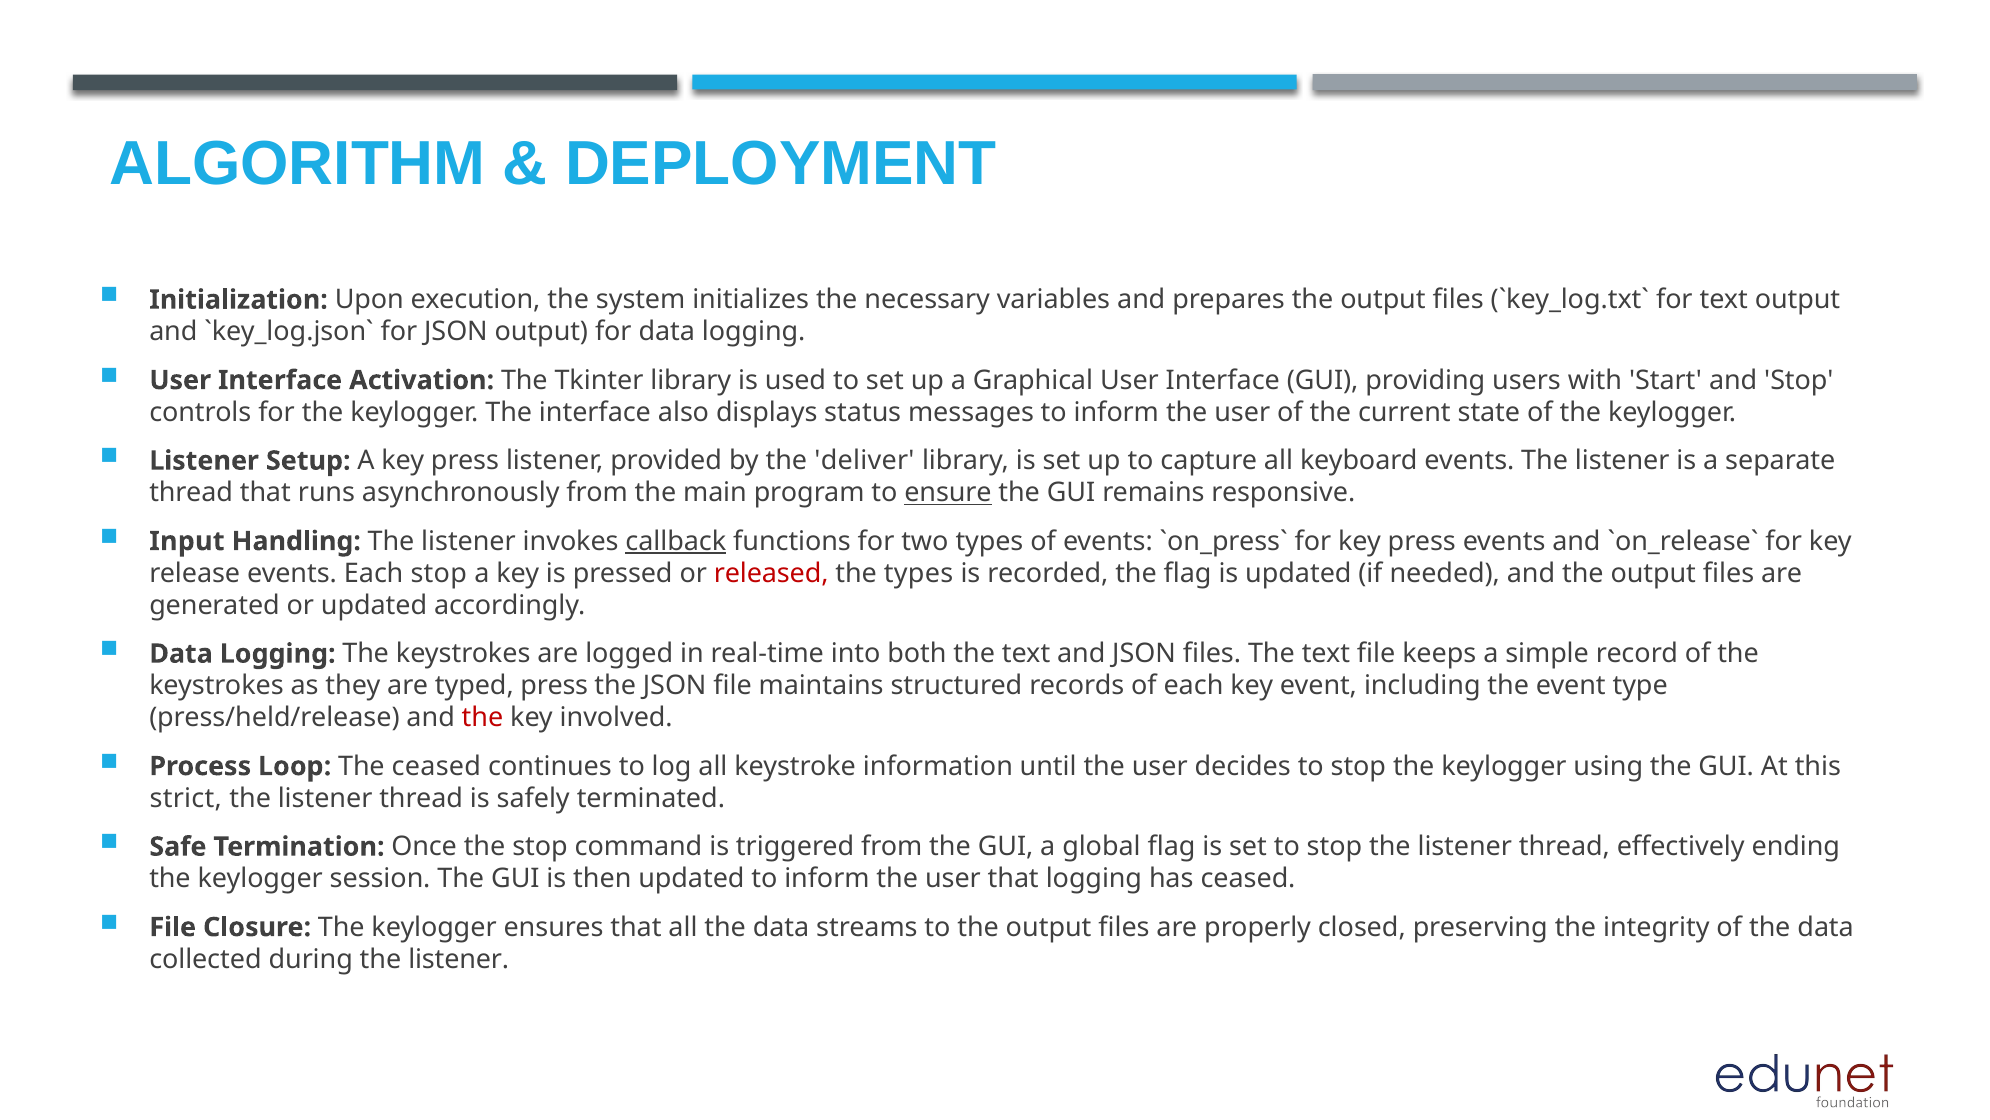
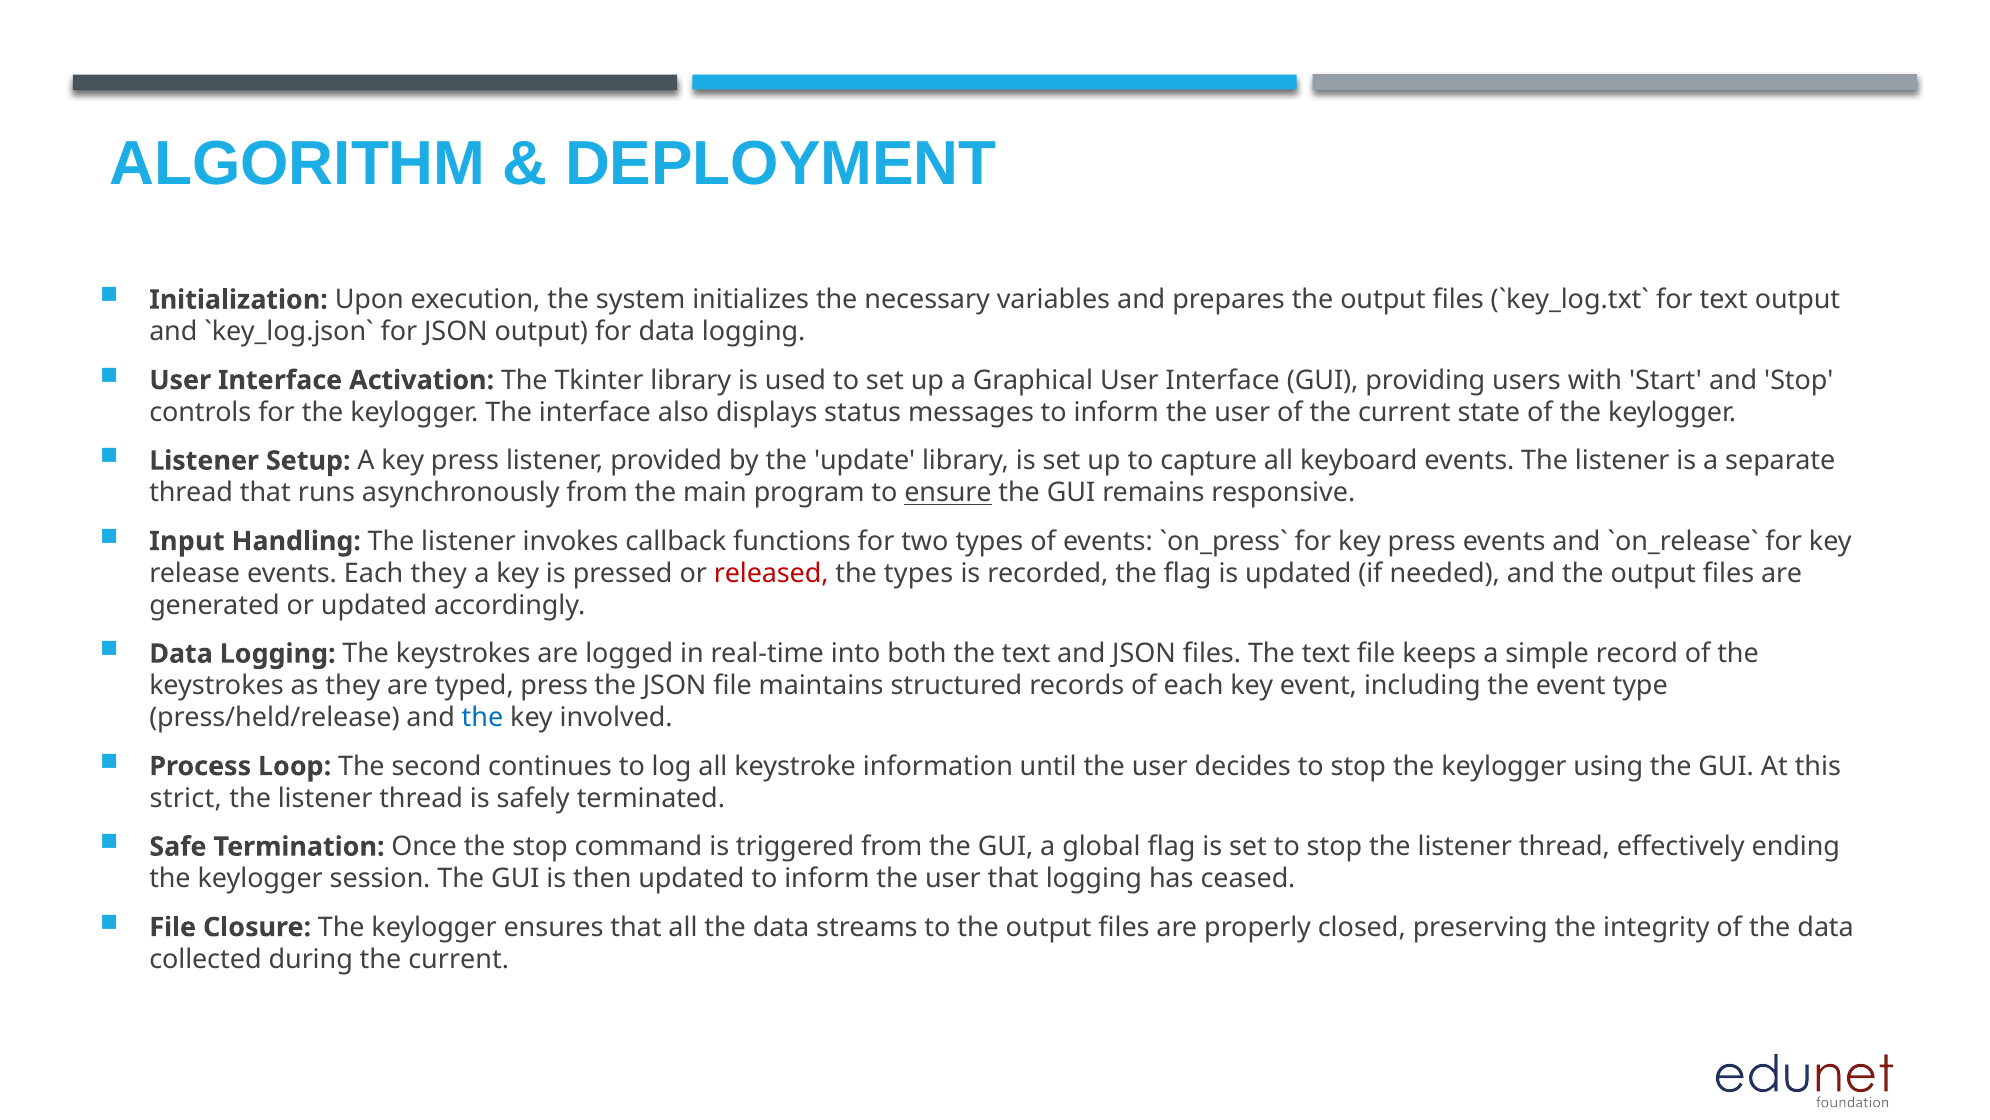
deliver: deliver -> update (865, 461)
callback underline: present -> none (676, 541)
Each stop: stop -> they (439, 573)
the colour: red -> blue (482, 717)
The ceased: ceased -> second (437, 766)
during the listener: listener -> current (459, 959)
